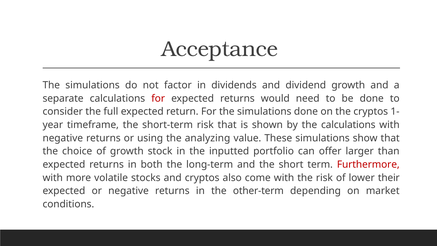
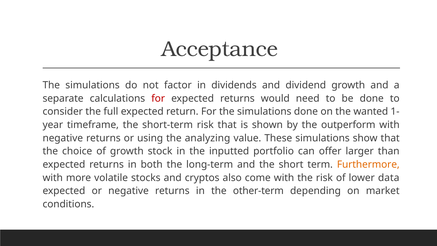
the cryptos: cryptos -> wanted (371, 112)
the calculations: calculations -> outperform (348, 125)
Furthermore colour: red -> orange (368, 164)
their: their -> data (389, 178)
